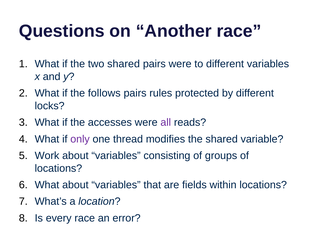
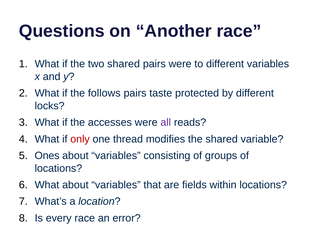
rules: rules -> taste (161, 93)
only colour: purple -> red (80, 139)
Work: Work -> Ones (47, 156)
